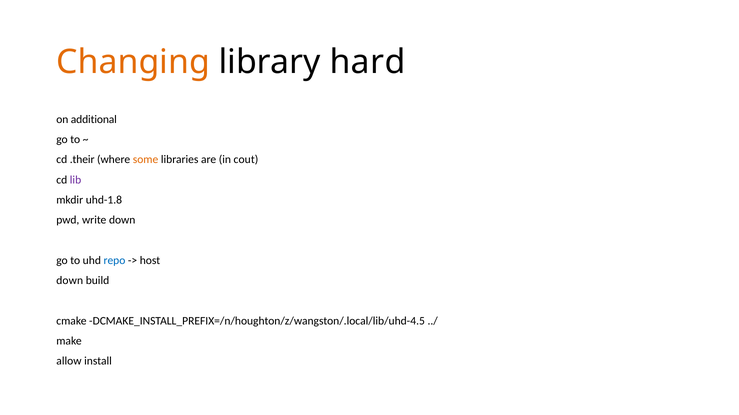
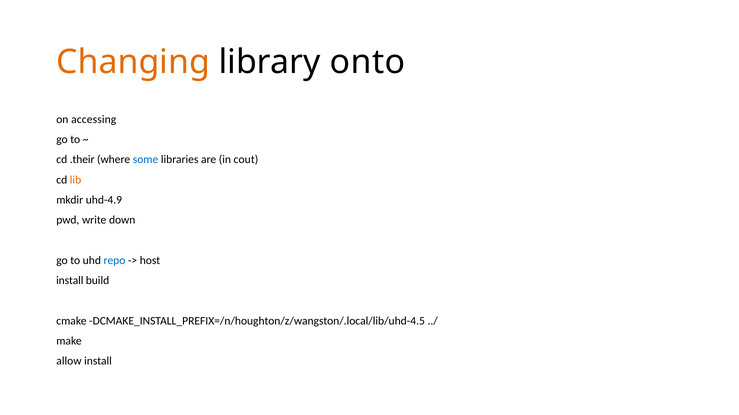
hard: hard -> onto (367, 62)
additional: additional -> accessing (94, 120)
some colour: orange -> blue (146, 160)
lib colour: purple -> orange (76, 180)
uhd-1.8: uhd-1.8 -> uhd-4.9 (104, 200)
down: down -> install (70, 281)
